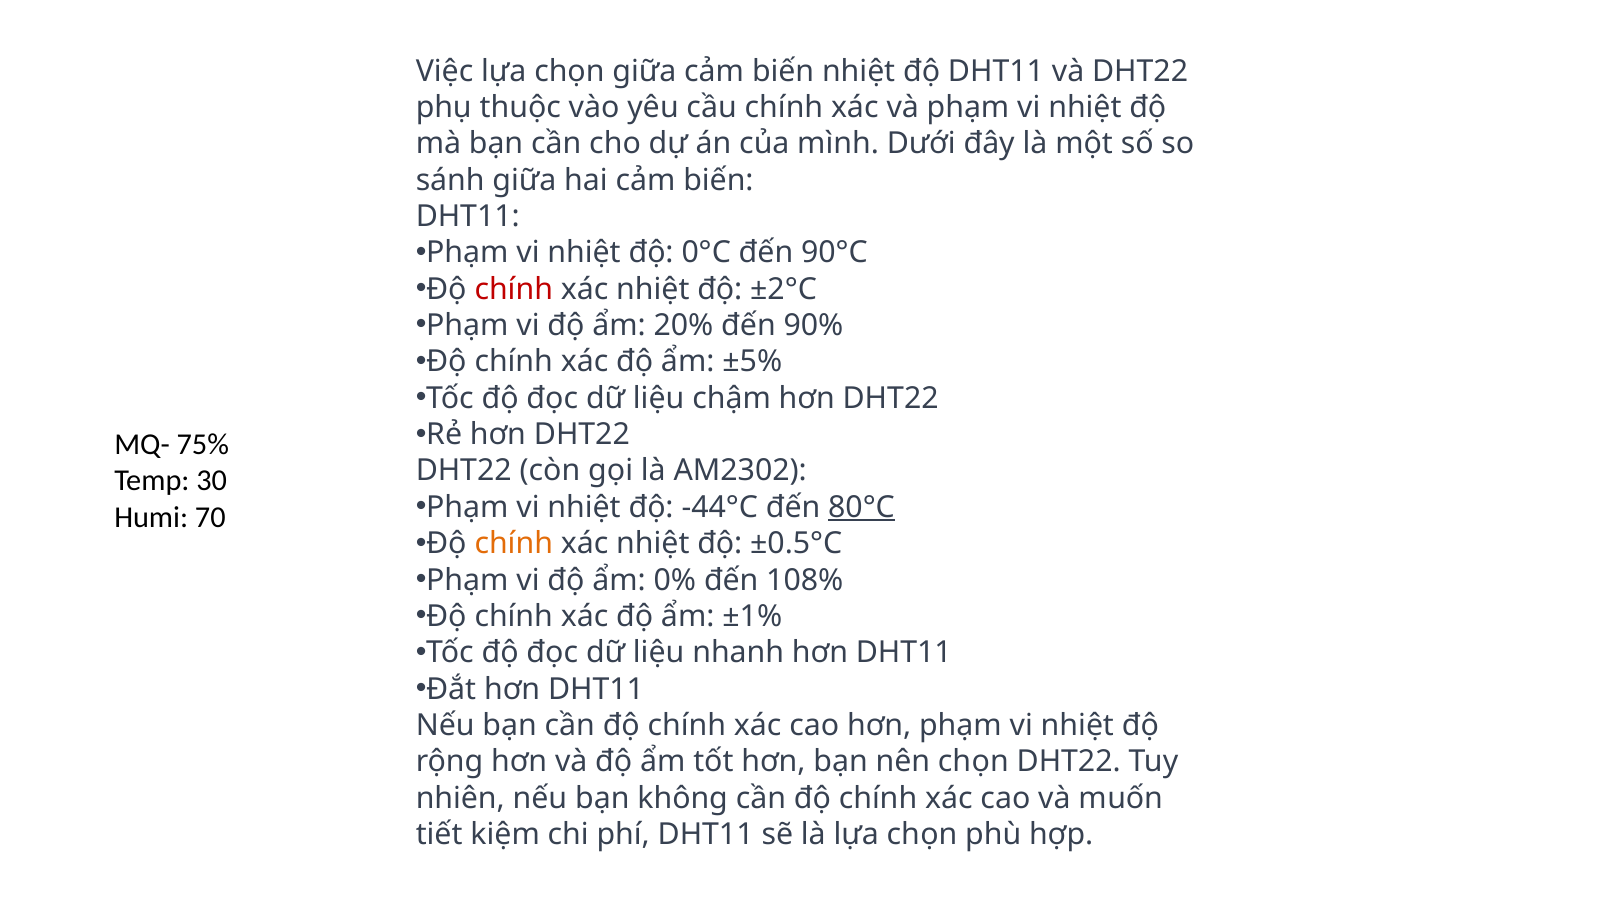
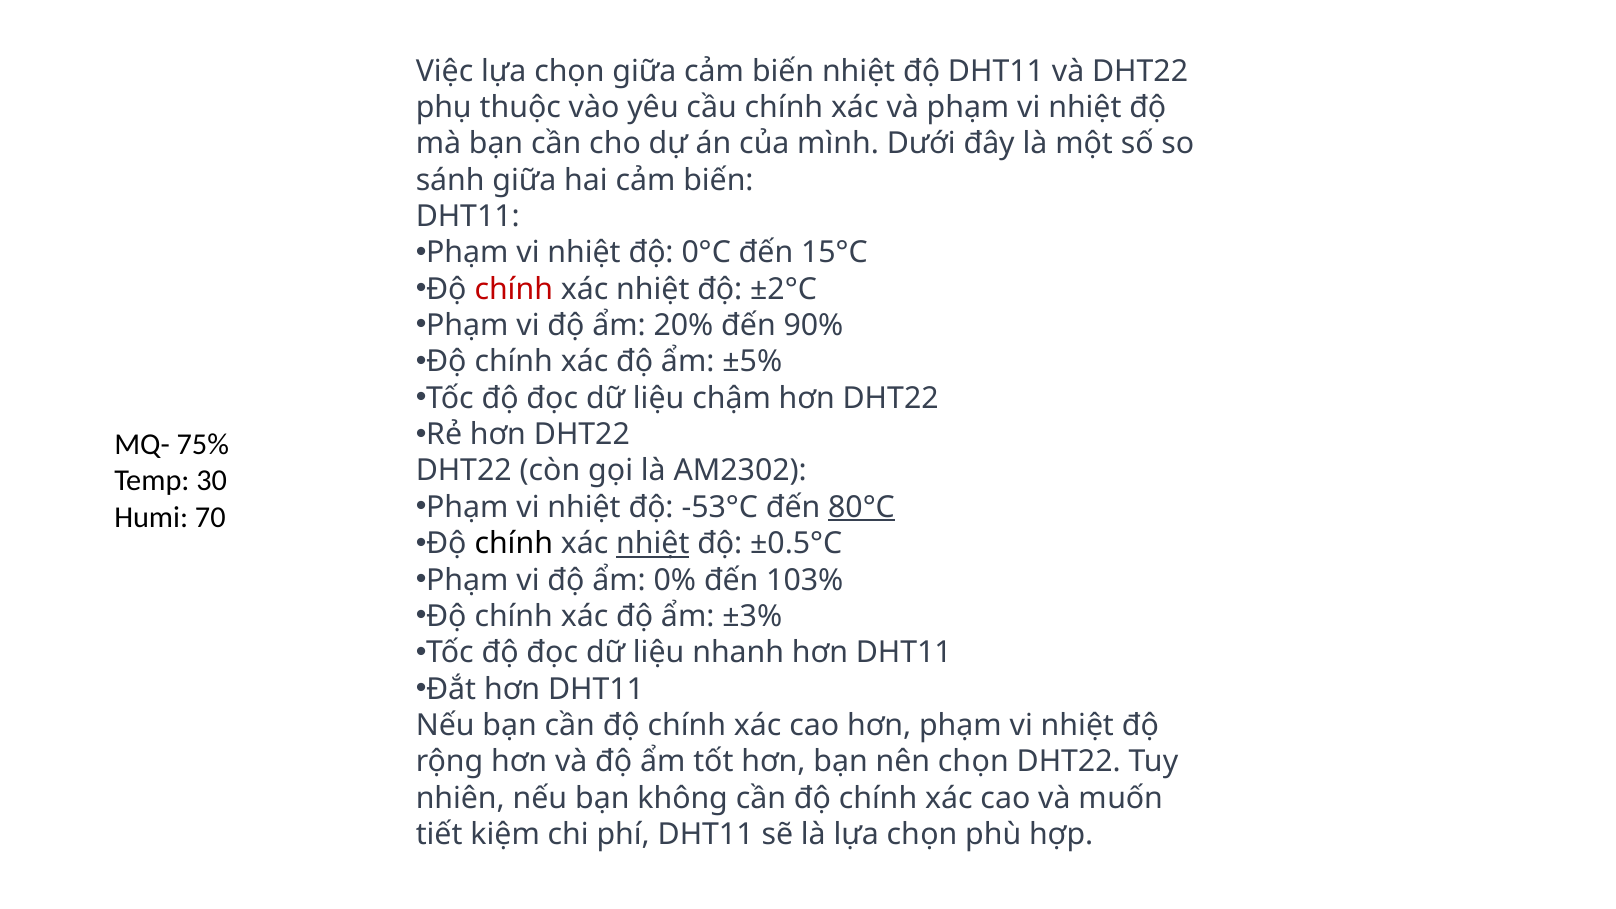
90°C: 90°C -> 15°C (834, 253)
-44°C: -44°C -> -53°C (720, 507)
chính colour: orange -> black (514, 544)
nhiệt underline: none -> present (653, 544)
108%: 108% -> 103% (805, 580)
±1%: ±1% -> ±3% (752, 616)
